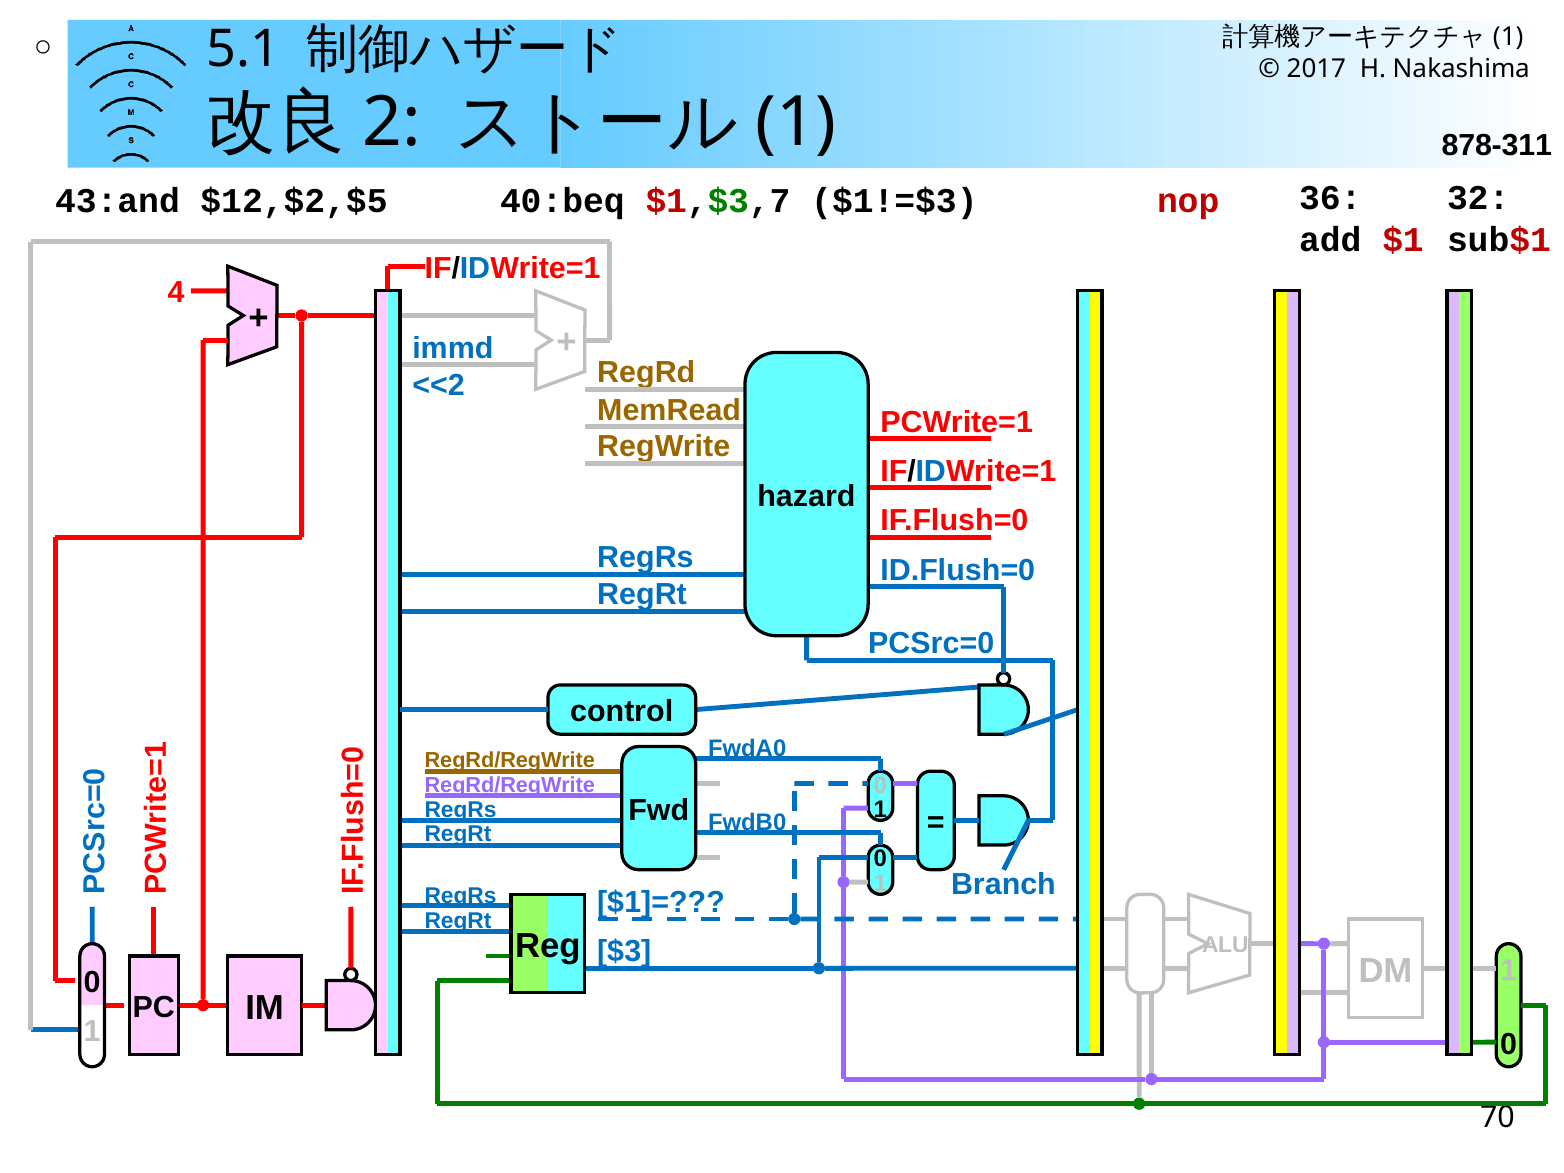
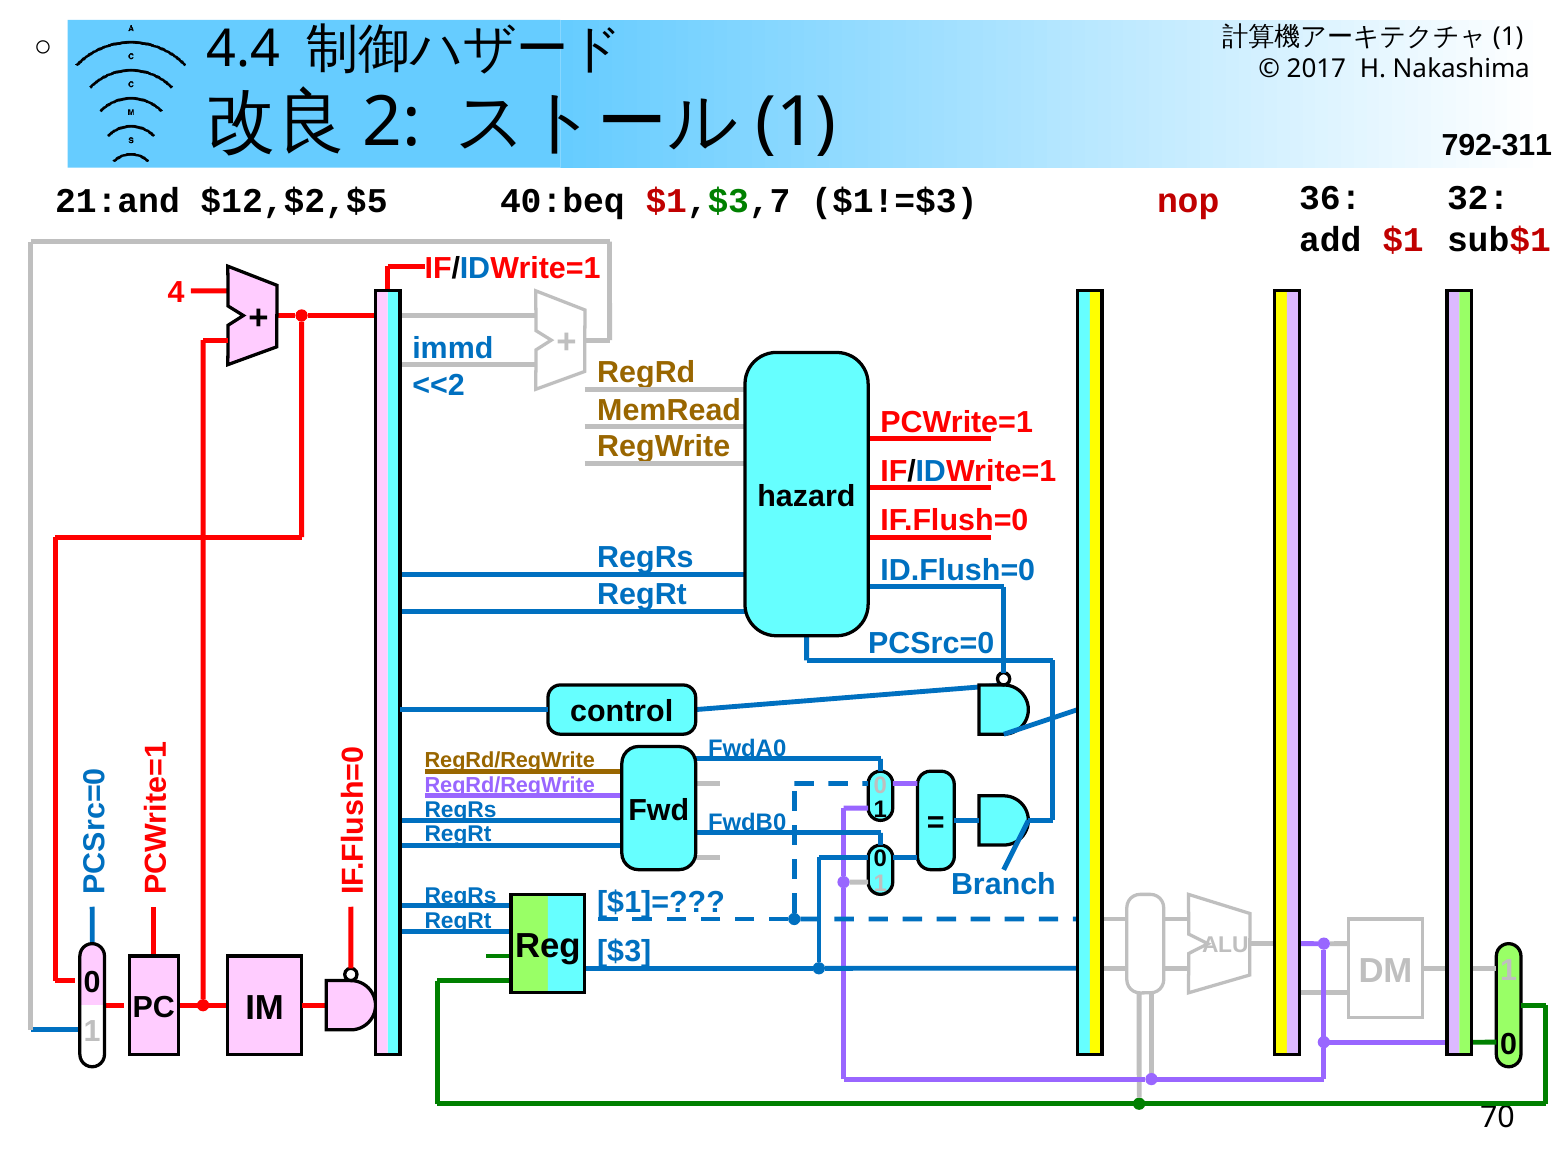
5.1: 5.1 -> 4.4 (243, 49)
878-311: 878-311 -> 792-311 (1497, 145)
43:and: 43:and -> 21:and (117, 201)
